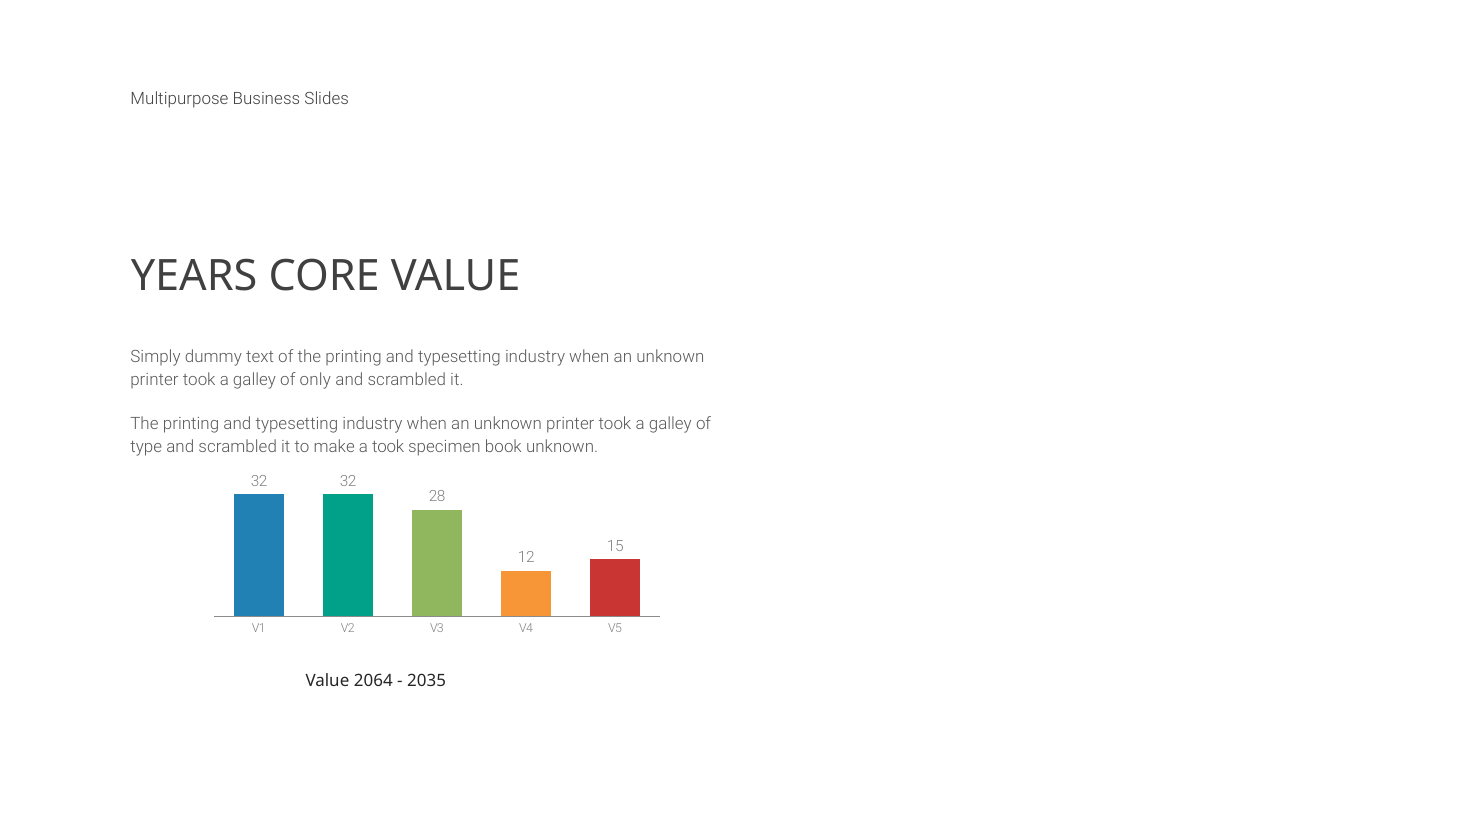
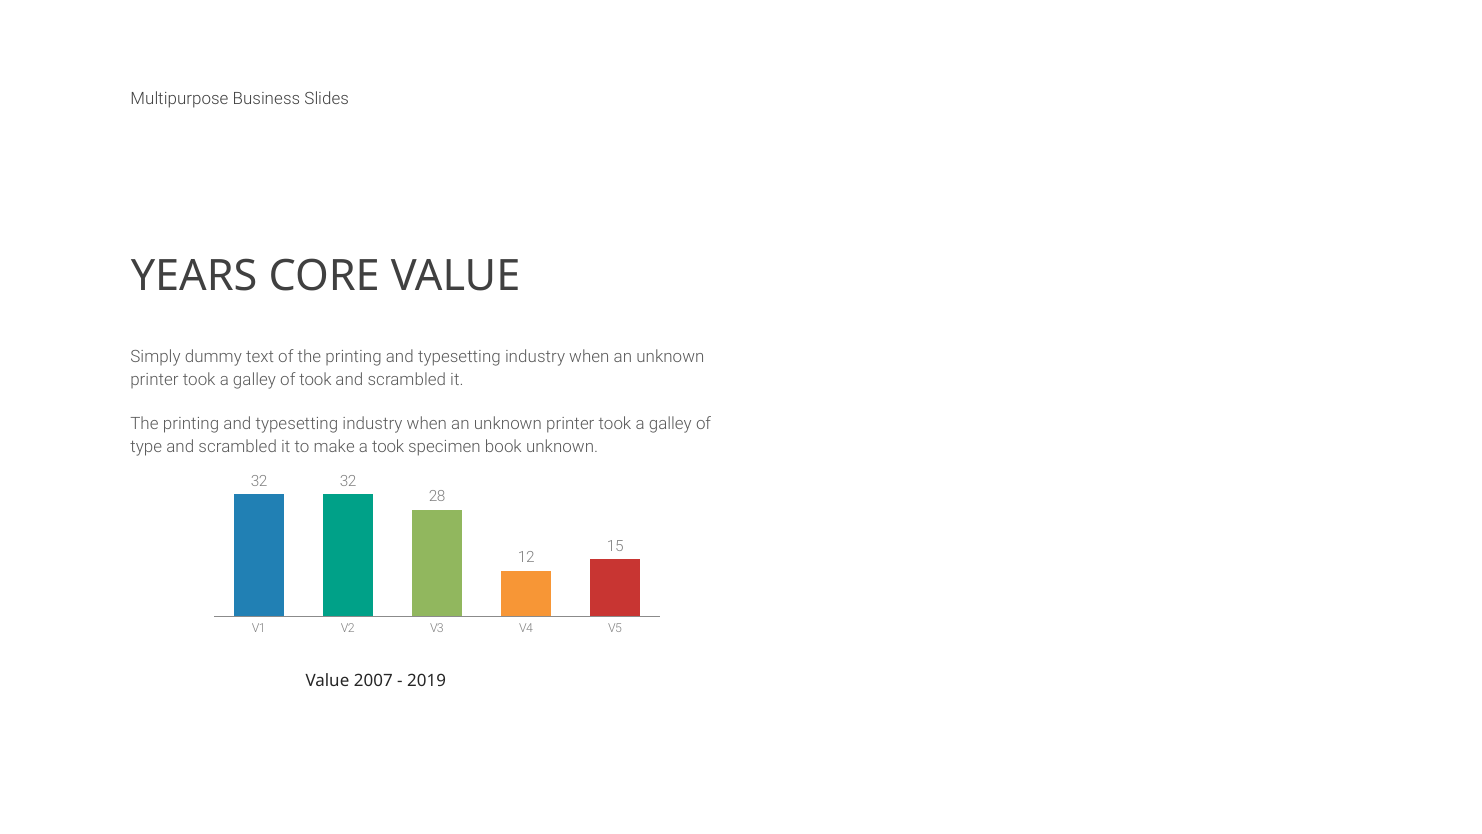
of only: only -> took (315, 379)
2064: 2064 -> 2007 (373, 680)
2035: 2035 -> 2019 (427, 680)
